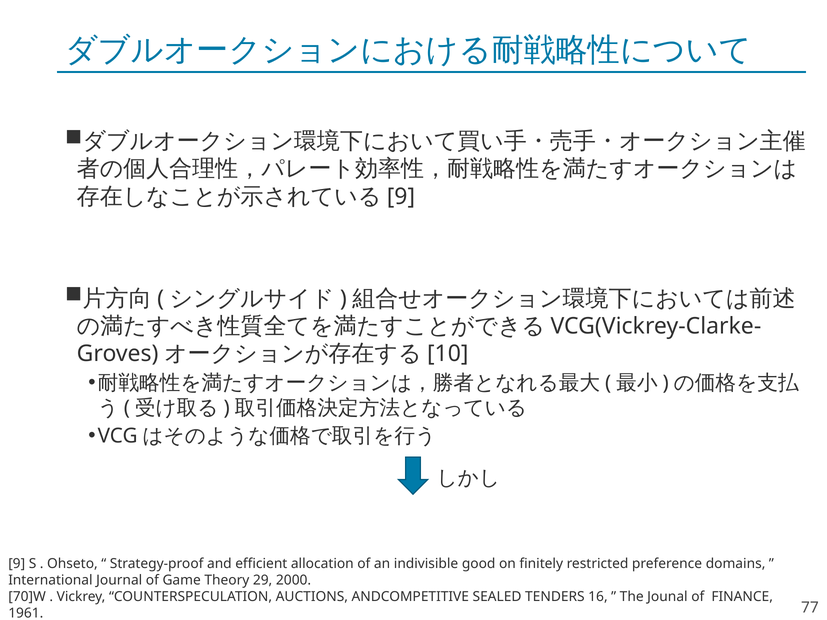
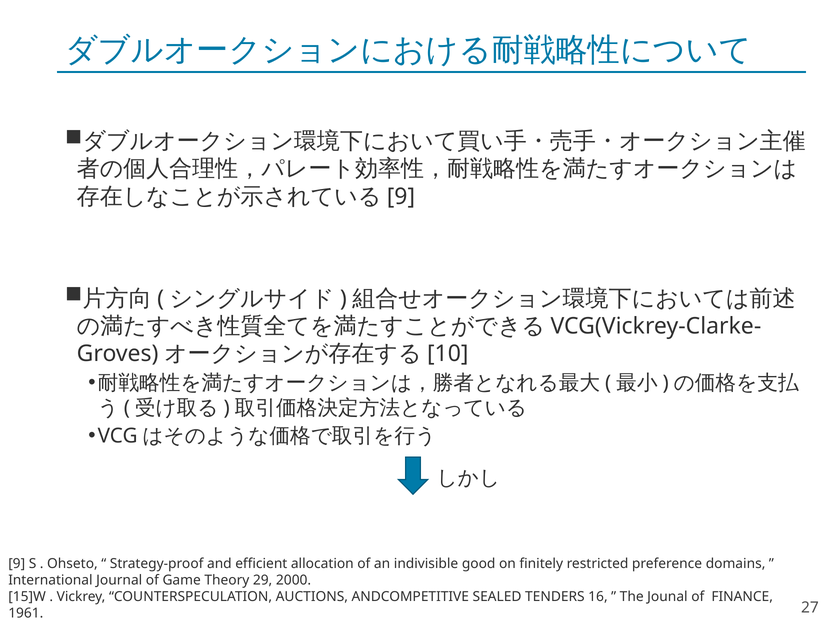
70]W: 70]W -> 15]W (27, 597)
77: 77 -> 27 (810, 608)
